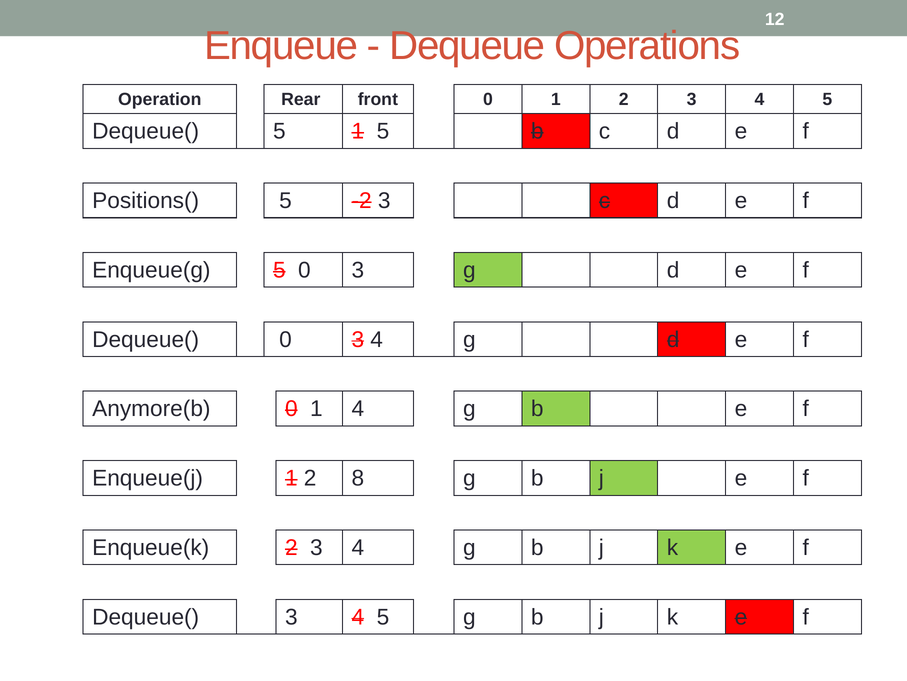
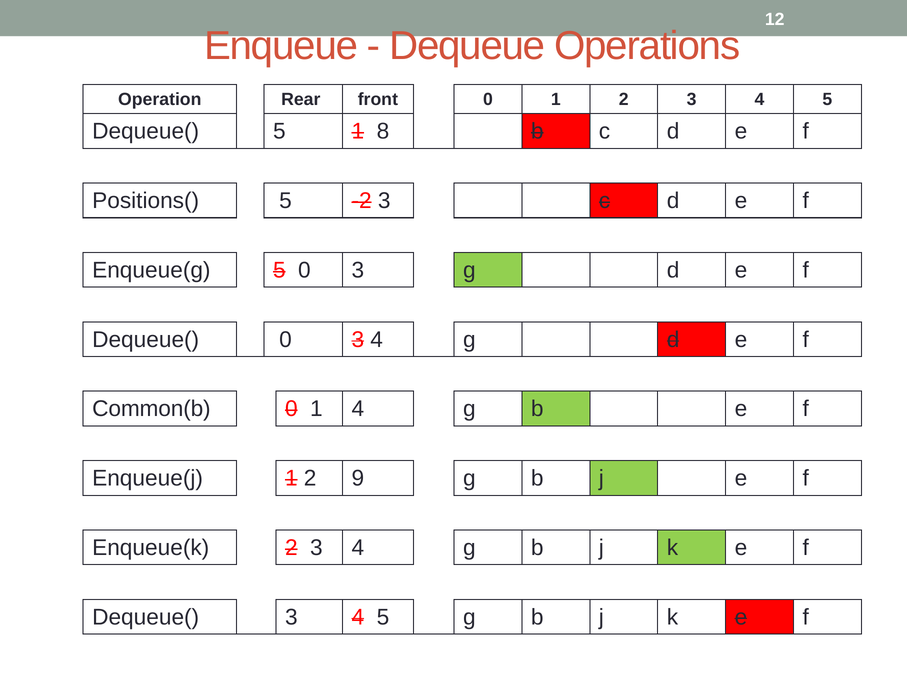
1 5: 5 -> 8 (383, 131)
Anymore(b: Anymore(b -> Common(b (151, 408)
8: 8 -> 9 (358, 478)
